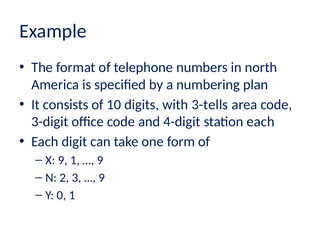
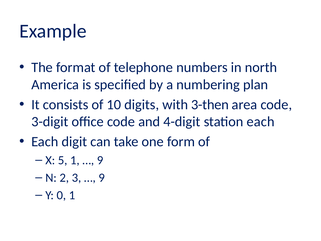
3-tells: 3-tells -> 3-then (210, 104)
X 9: 9 -> 5 (63, 160)
